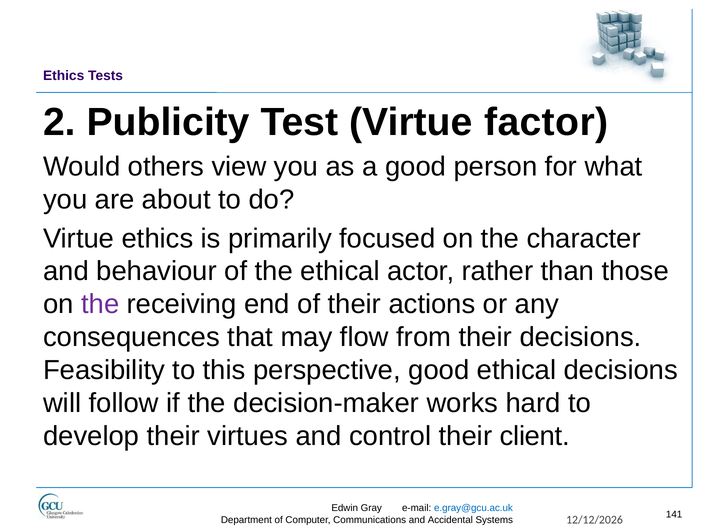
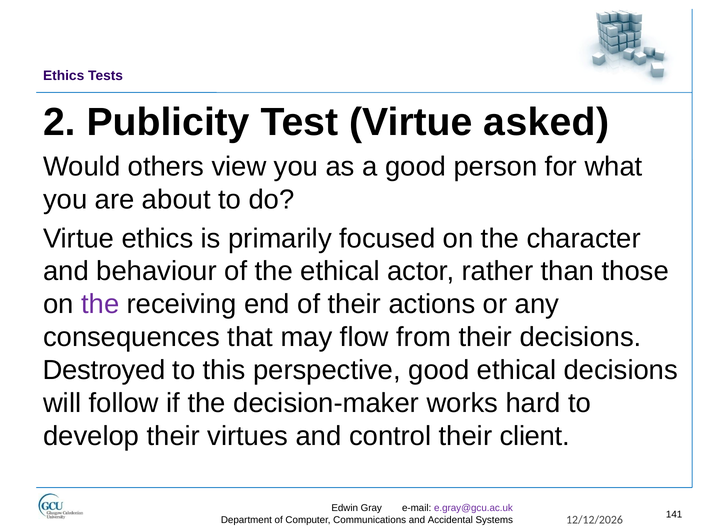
factor: factor -> asked (546, 122)
Feasibility: Feasibility -> Destroyed (104, 370)
e.gray@gcu.ac.uk colour: blue -> purple (473, 508)
